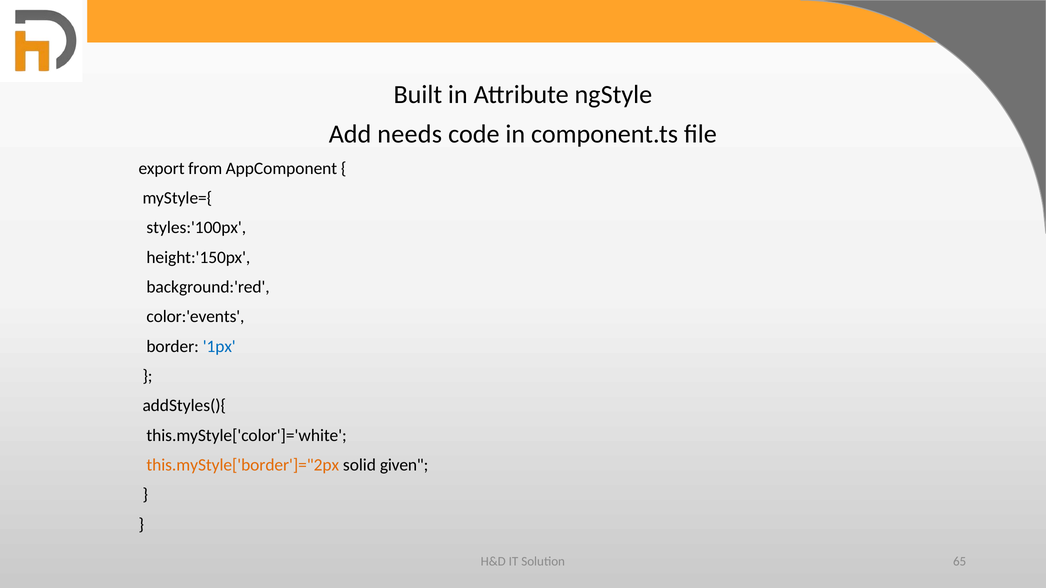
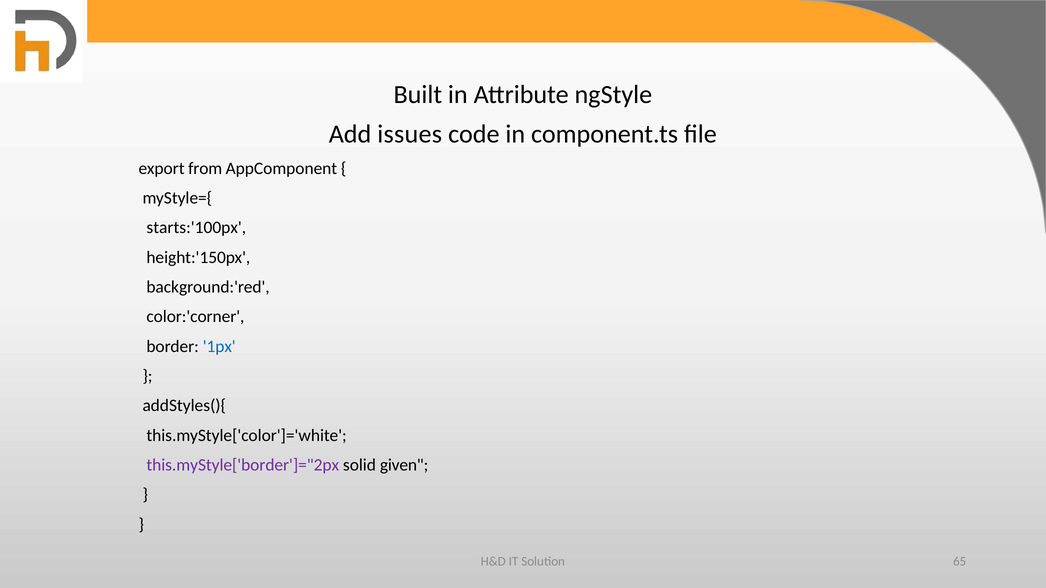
needs: needs -> issues (410, 134)
styles:'100px: styles:'100px -> starts:'100px (196, 228)
color:'events: color:'events -> color:'corner (195, 317)
this.myStyle['border']="2px colour: orange -> purple (243, 465)
